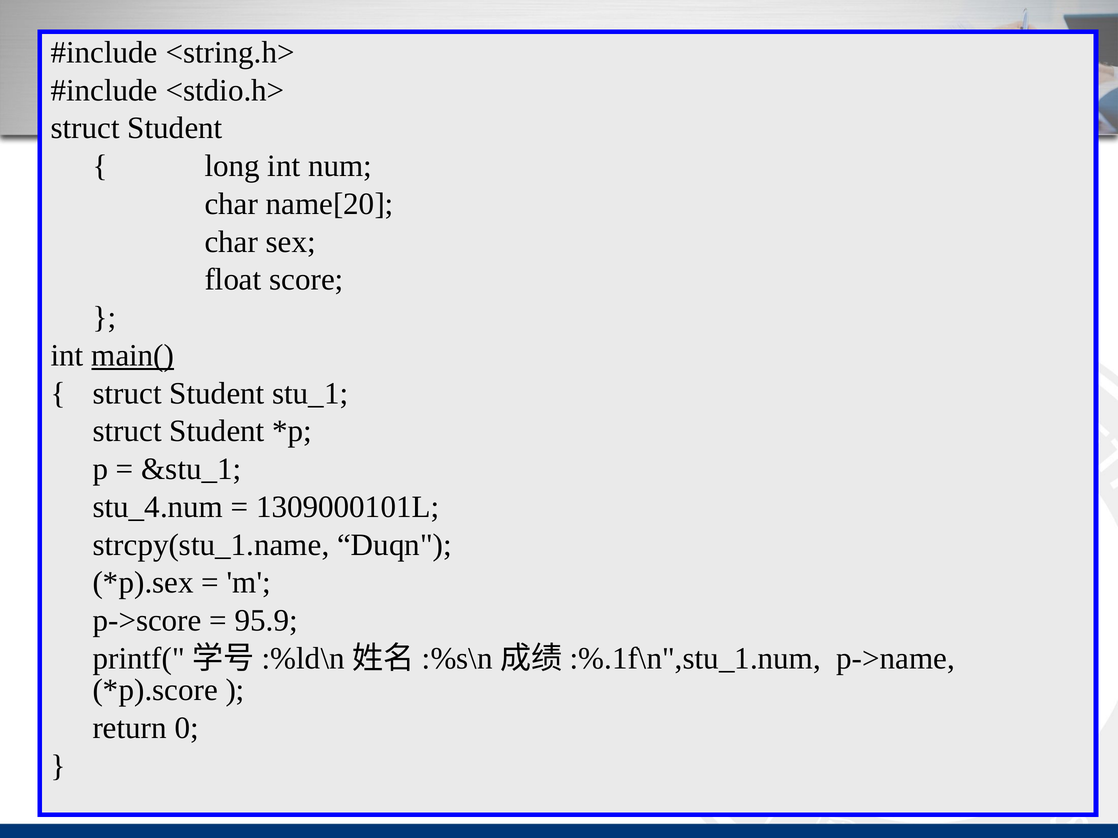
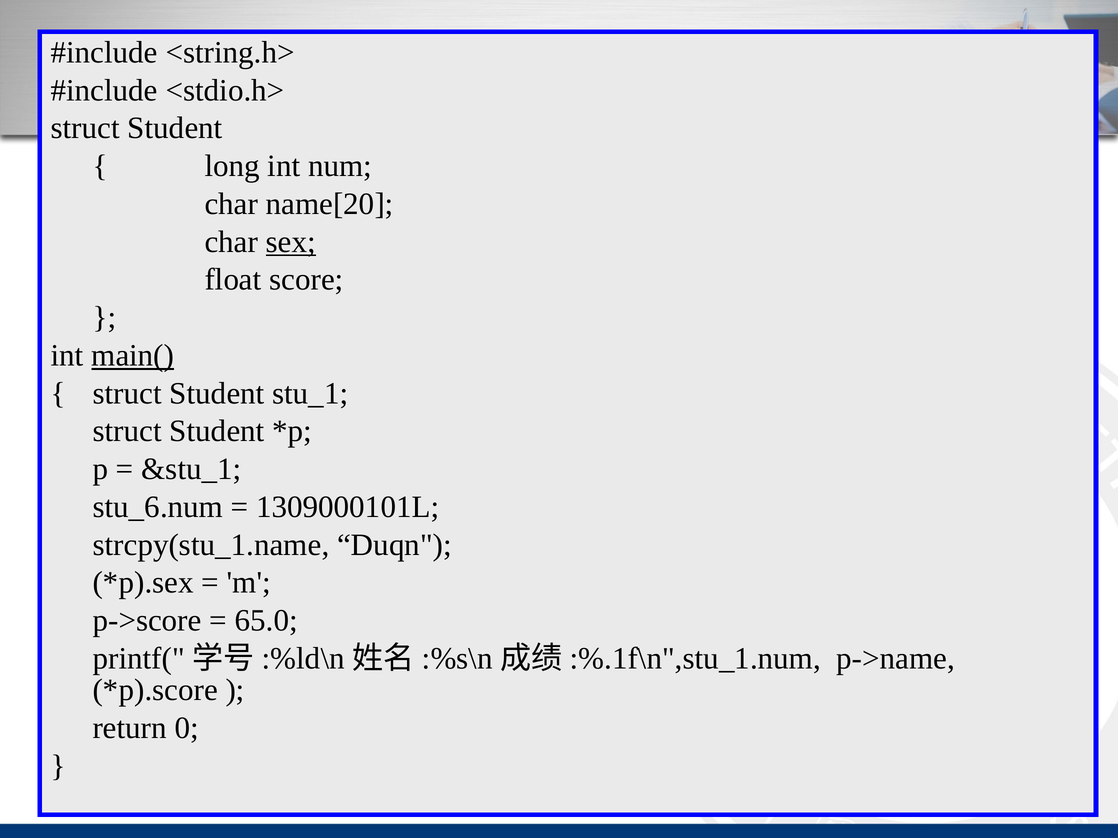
sex underline: none -> present (291, 242)
stu_4.num: stu_4.num -> stu_6.num (158, 507)
95.9: 95.9 -> 65.0 (266, 621)
